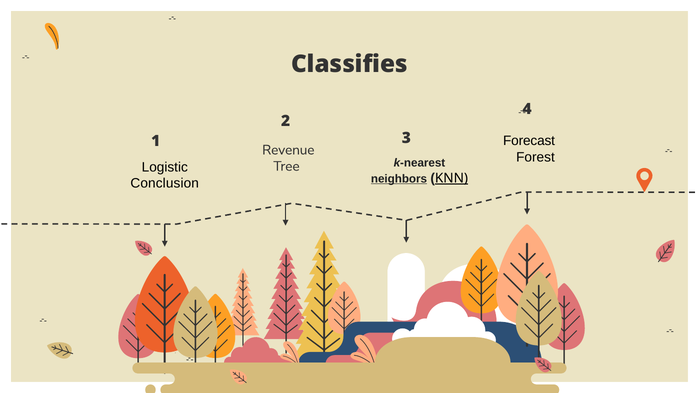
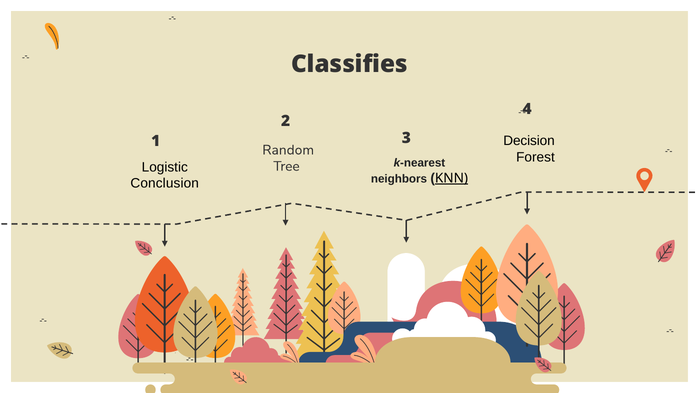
Forecast: Forecast -> Decision (529, 141)
Revenue: Revenue -> Random (288, 150)
neighbors underline: present -> none (399, 179)
